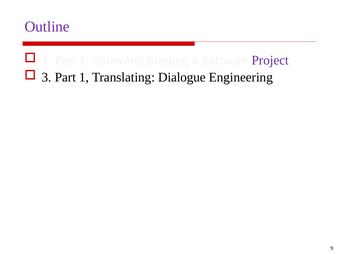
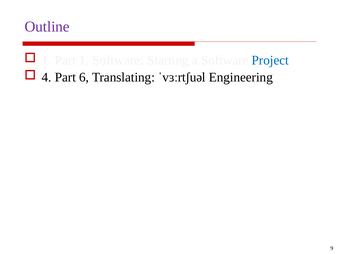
Project colour: purple -> blue (270, 60)
3: 3 -> 4 (47, 77)
1: 1 -> 6 (84, 77)
Dialogue: Dialogue -> ˈvɜːrtʃuəl (182, 77)
